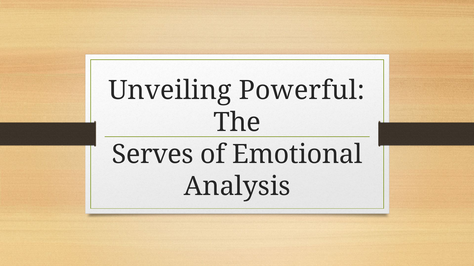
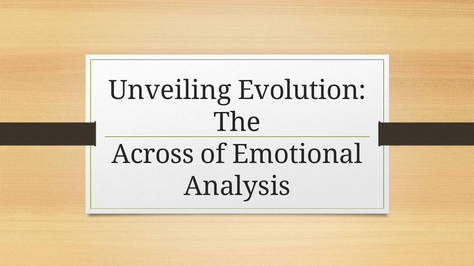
Powerful: Powerful -> Evolution (302, 91)
Serves: Serves -> Across (153, 155)
